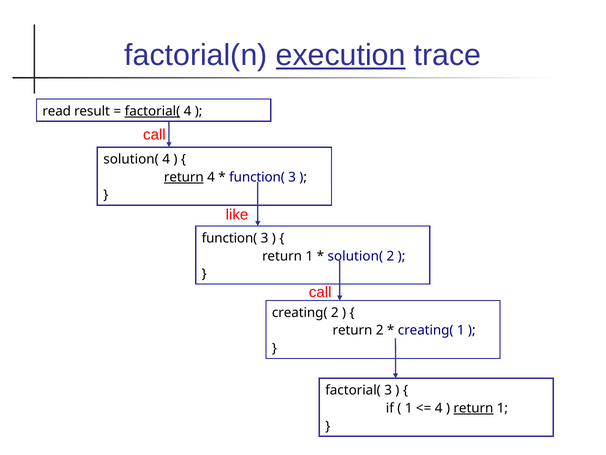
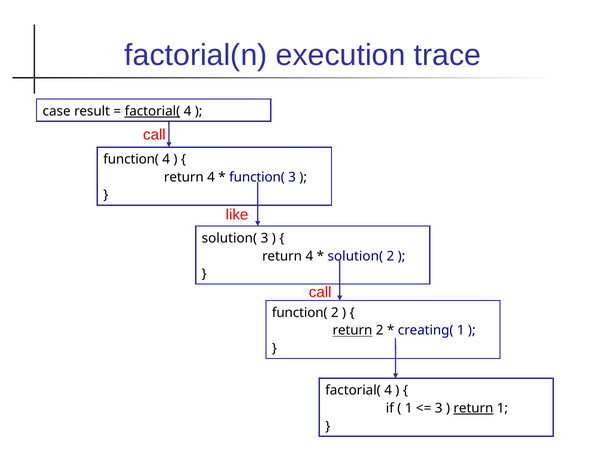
execution underline: present -> none (341, 55)
read: read -> case (57, 111)
solution(: solution( -> function( (131, 159)
return underline: present -> none (184, 177)
function(: function( -> solution( (229, 238)
1: 1 -> 4 (309, 256)
creating(: creating( -> function( (300, 312)
return underline: none -> present (352, 330)
3: 3 -> 4 (388, 390)
4: 4 -> 3 (439, 408)
